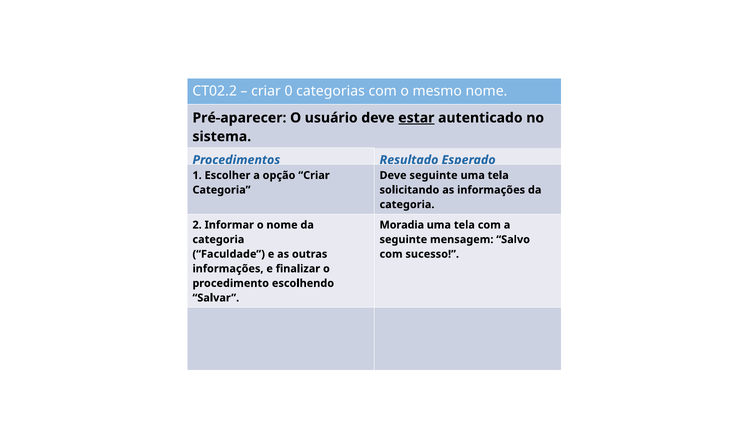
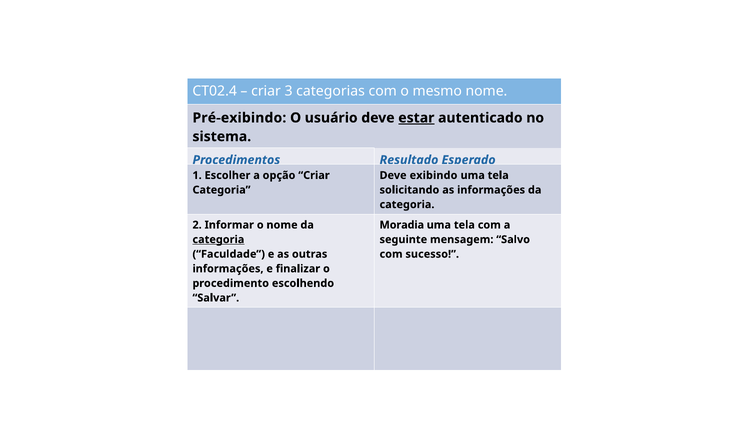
CT02.2: CT02.2 -> CT02.4 (215, 91)
criar 0: 0 -> 3 (289, 91)
Pré-aparecer: Pré-aparecer -> Pré-exibindo (239, 118)
Deve seguinte: seguinte -> exibindo (434, 175)
categoria underline: none -> present (218, 239)
